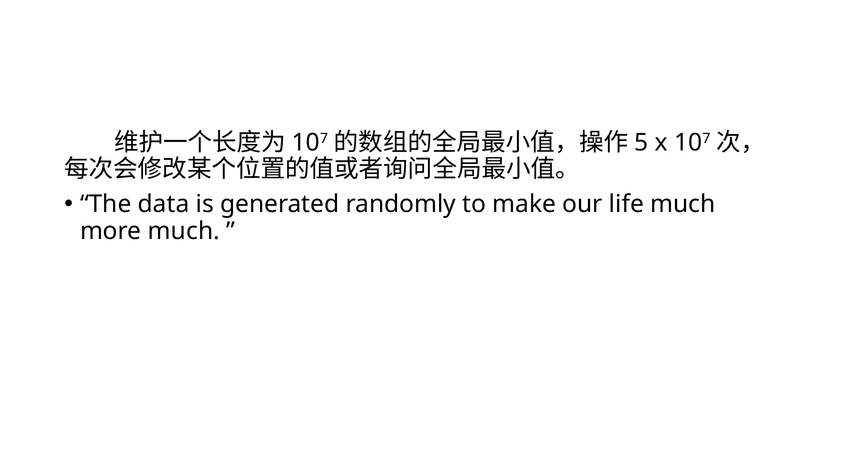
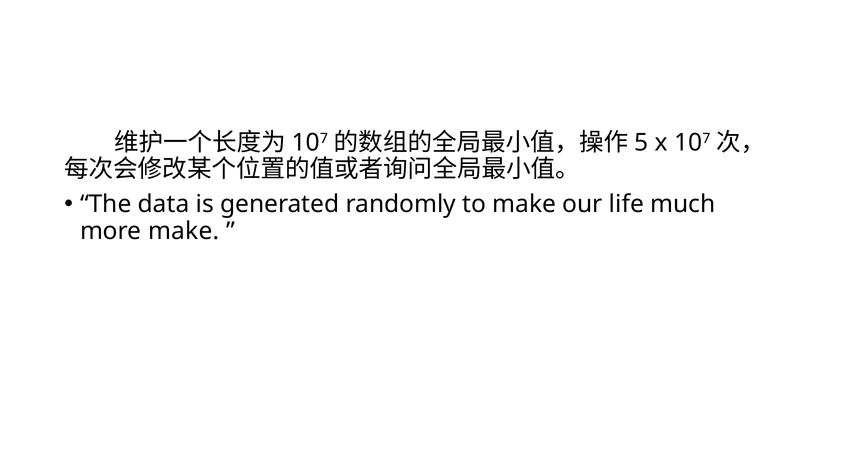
more much: much -> make (184, 231)
